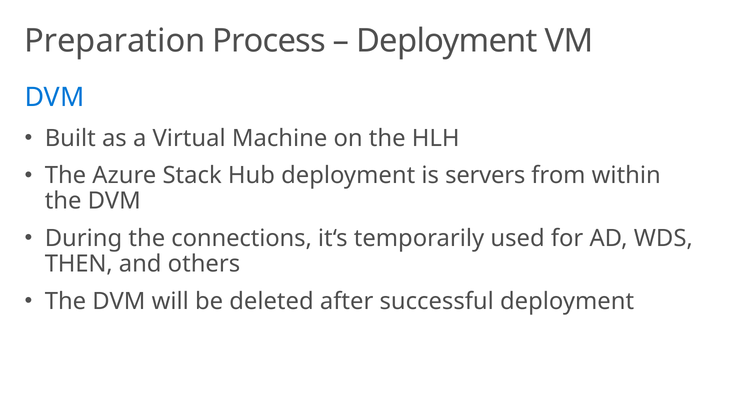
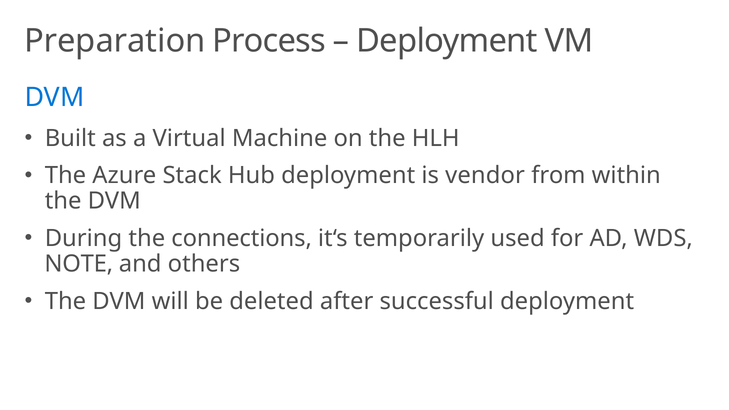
servers: servers -> vendor (485, 175)
THEN: THEN -> NOTE (79, 264)
